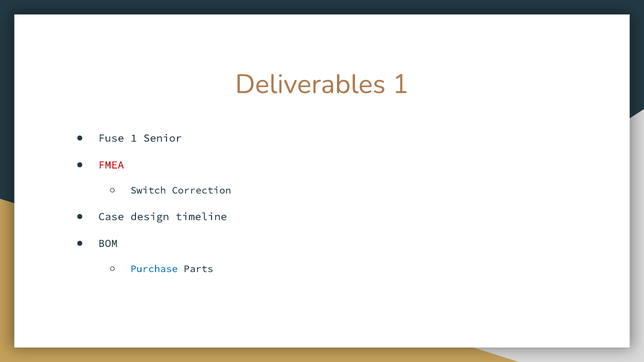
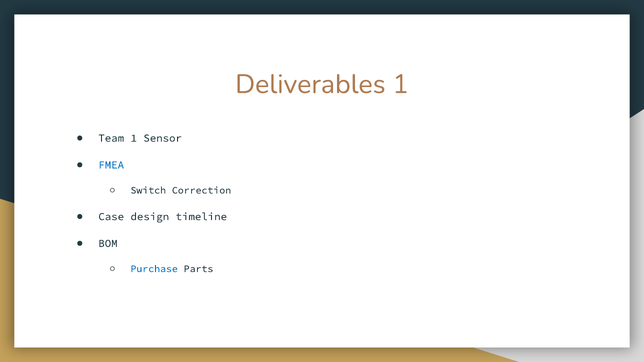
Fuse: Fuse -> Team (111, 138)
Senior: Senior -> Sensor (163, 138)
FMEA colour: red -> blue (111, 165)
